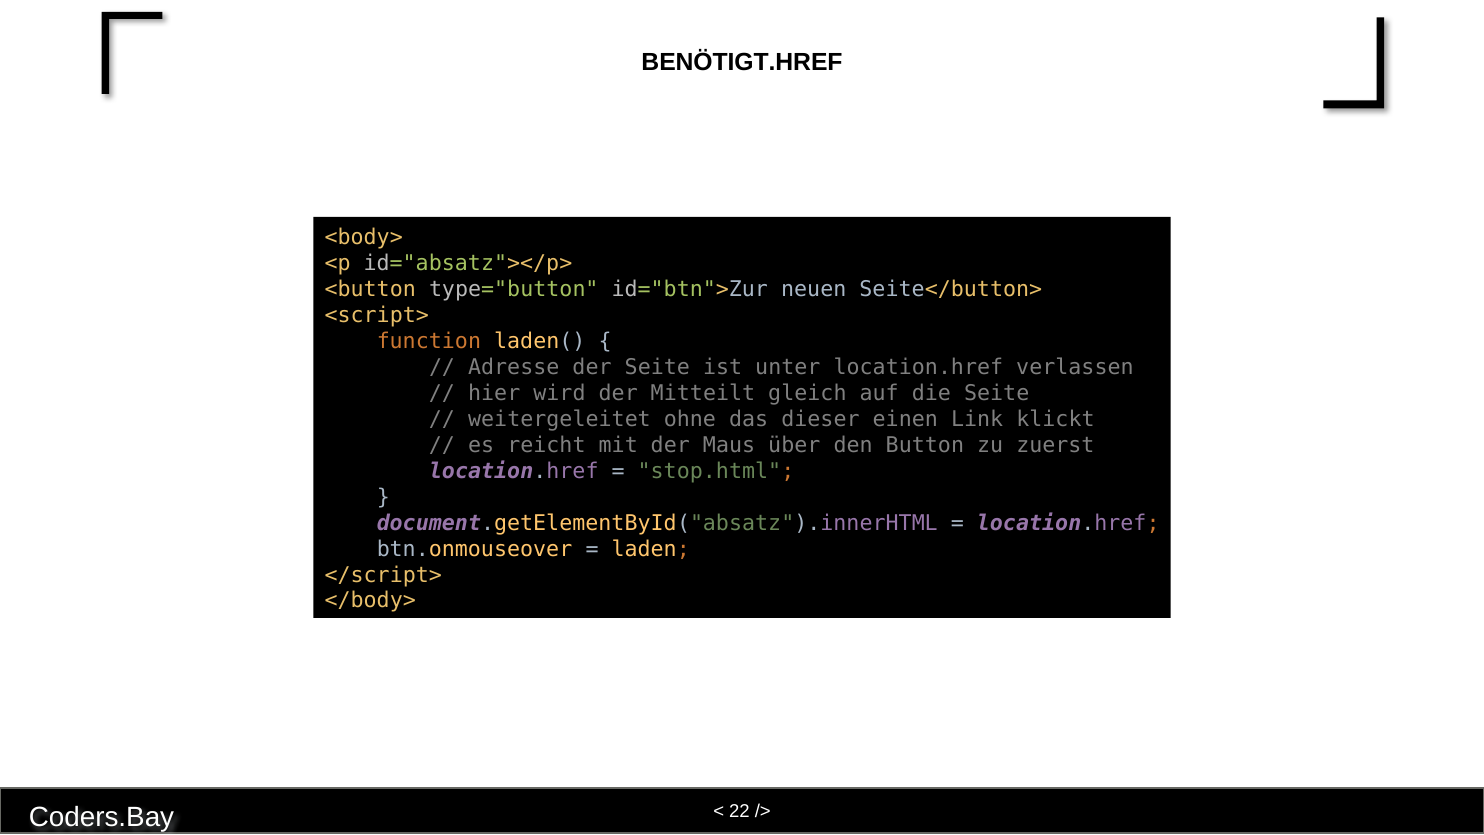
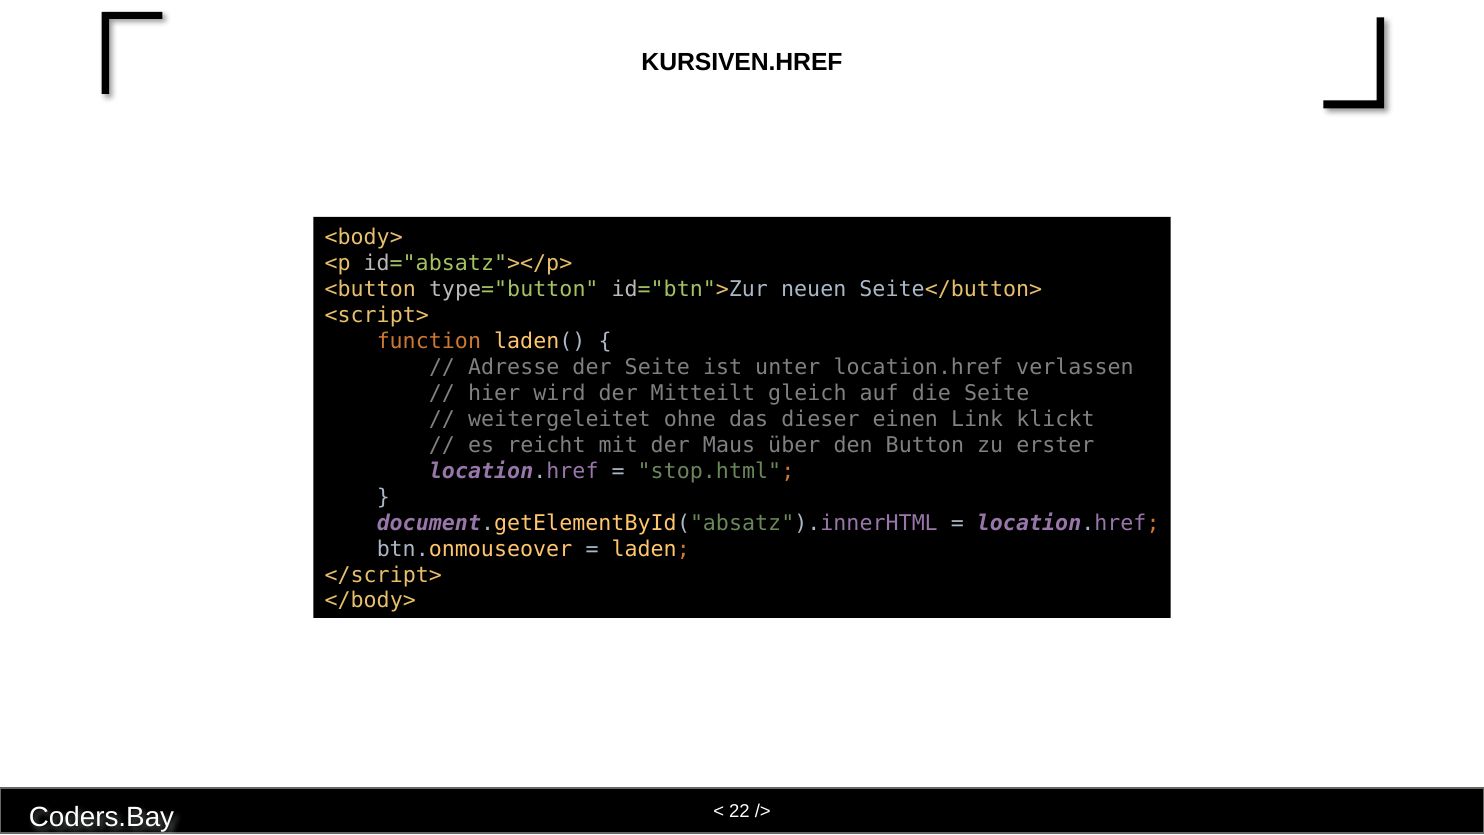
BENÖTIGT.HREF: BENÖTIGT.HREF -> KURSIVEN.HREF (742, 62)
zuerst: zuerst -> erster (1055, 445)
